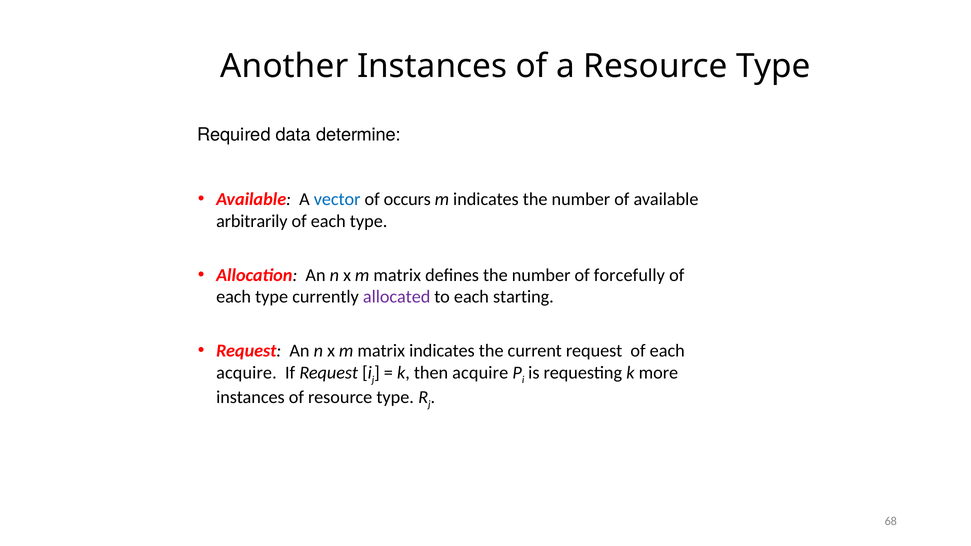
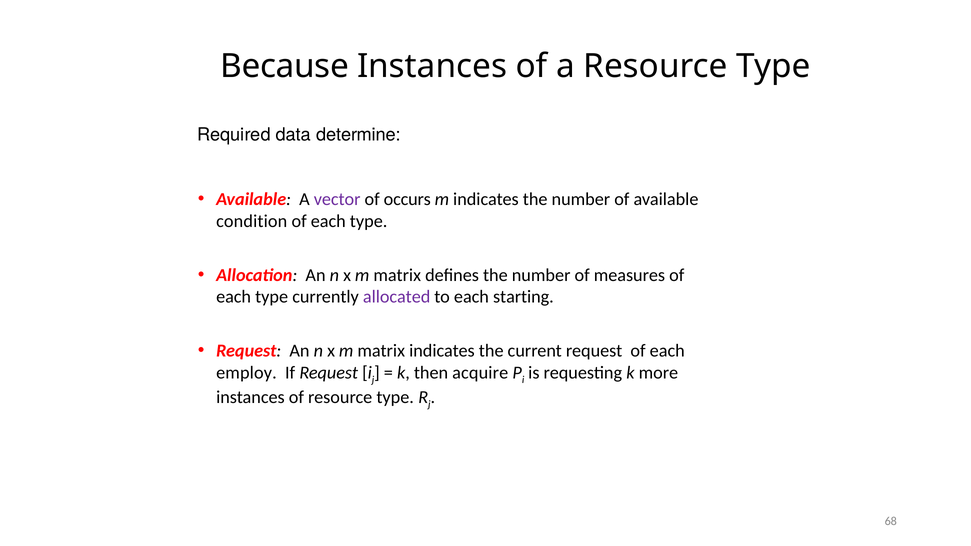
Another: Another -> Because (285, 66)
vector colour: blue -> purple (337, 200)
arbitrarily: arbitrarily -> condition (252, 221)
forcefully: forcefully -> measures (629, 275)
acquire: acquire -> employ (246, 373)
